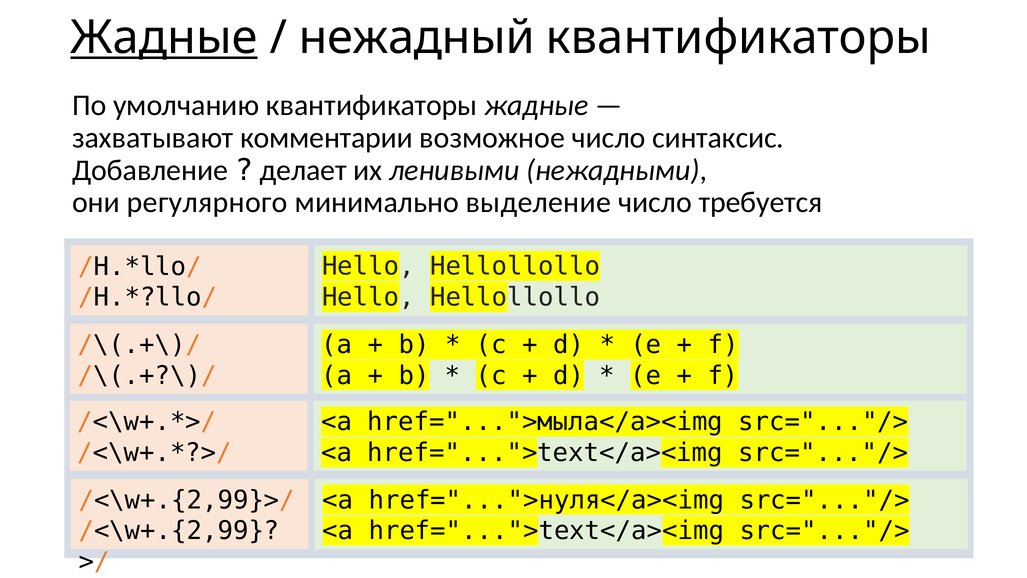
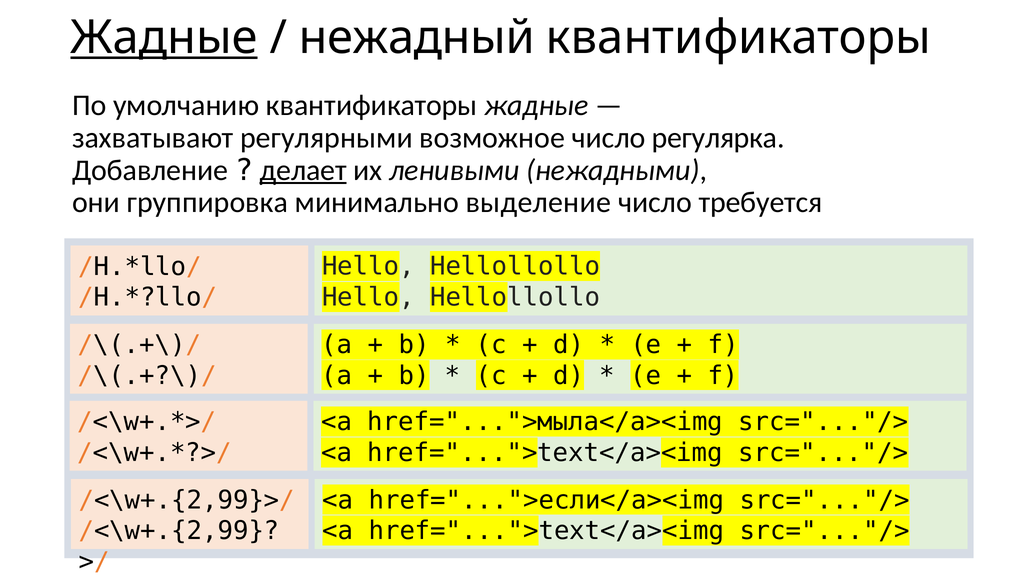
комментарии: комментарии -> регулярными (326, 138)
синтаксис: синтаксис -> регулярка (718, 138)
делает underline: none -> present (303, 170)
регулярного: регулярного -> группировка (207, 202)
href="...">нуля</a><img: href="...">нуля</a><img -> href="...">если</a><img (546, 500)
